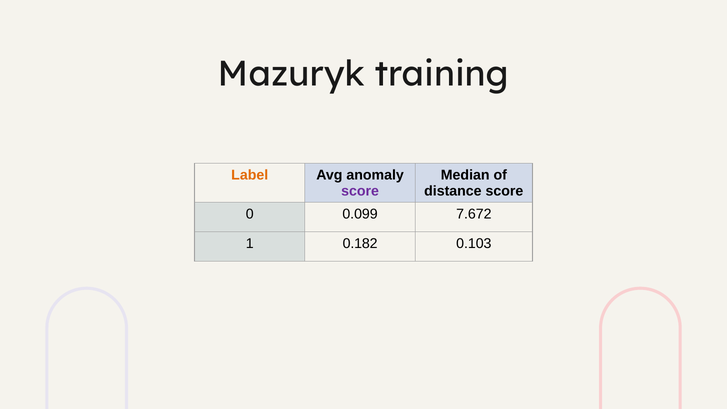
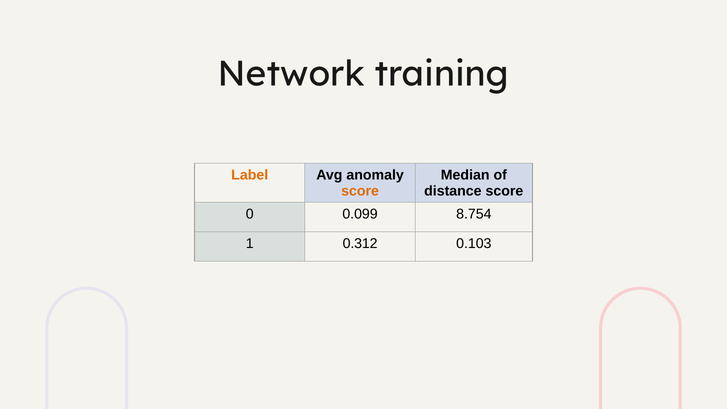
Mazuryk: Mazuryk -> Network (291, 74)
score colour: purple -> orange (360, 191)
7.672: 7.672 -> 8.754 (474, 214)
0.182: 0.182 -> 0.312 (360, 244)
